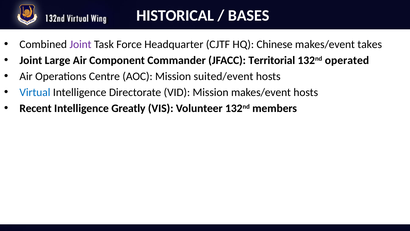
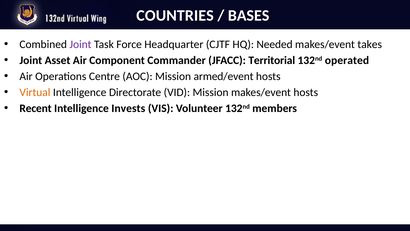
HISTORICAL: HISTORICAL -> COUNTRIES (175, 16)
Chinese: Chinese -> Needed (275, 44)
Large: Large -> Asset (58, 60)
suited/event: suited/event -> armed/event (224, 76)
Virtual colour: blue -> orange (35, 92)
Greatly: Greatly -> Invests (128, 108)
